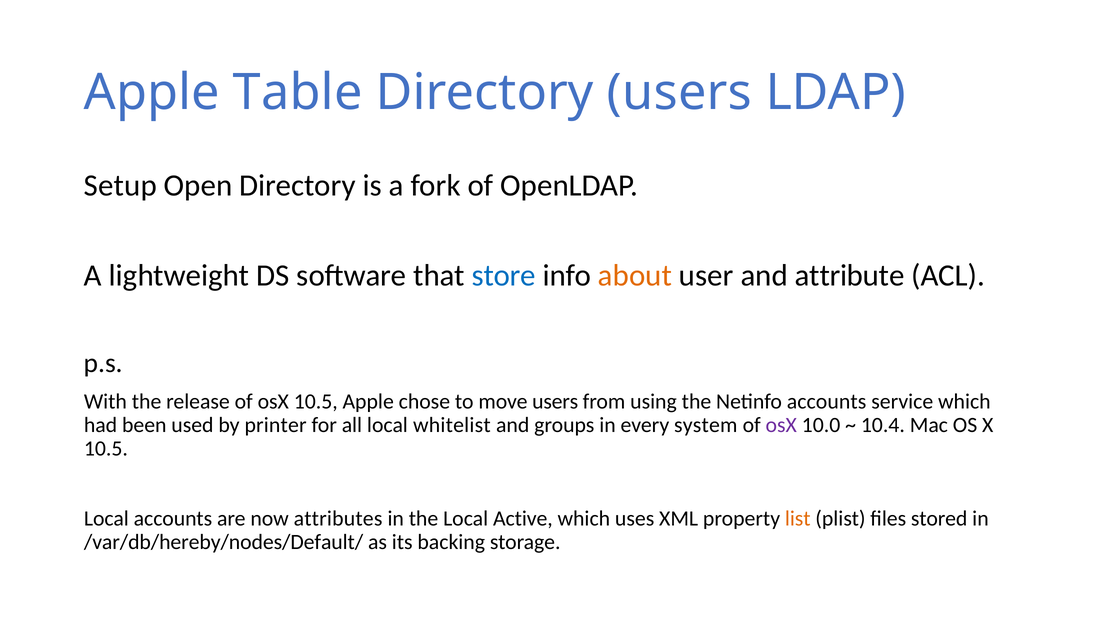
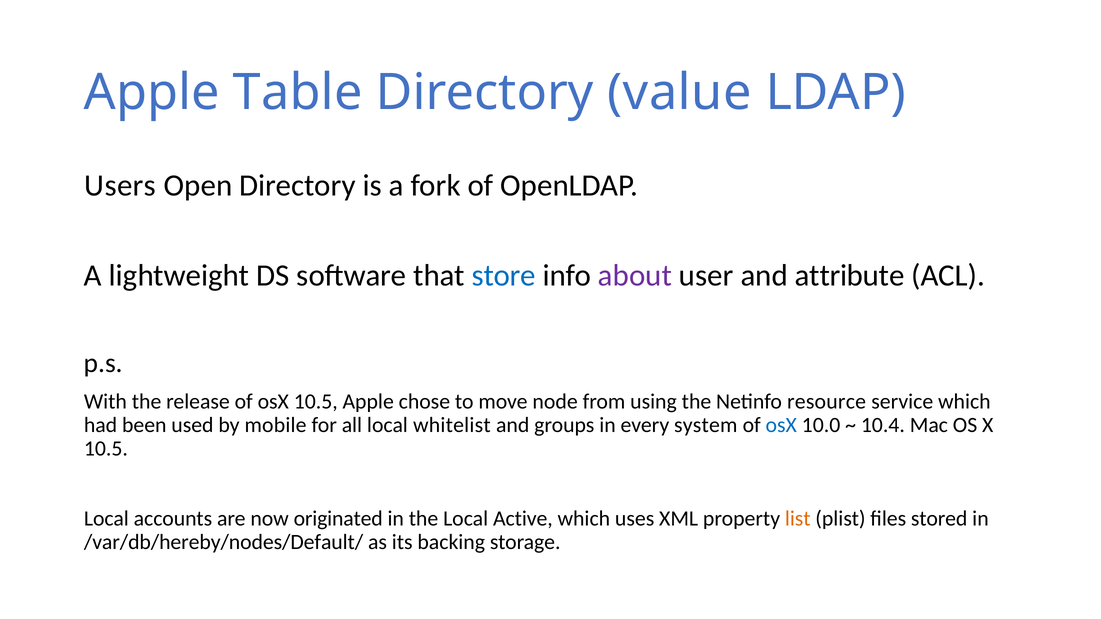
Directory users: users -> value (679, 92)
Setup: Setup -> Users (120, 186)
about colour: orange -> purple (635, 275)
move users: users -> node (555, 402)
Netinfo accounts: accounts -> resource (827, 402)
printer: printer -> mobile (276, 425)
osX colour: purple -> blue (781, 425)
attributes: attributes -> originated (338, 519)
